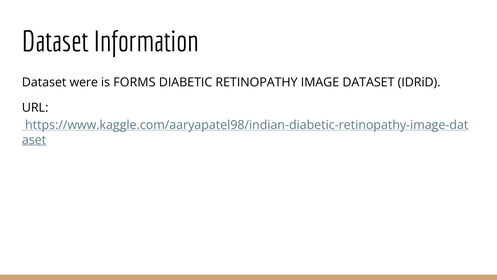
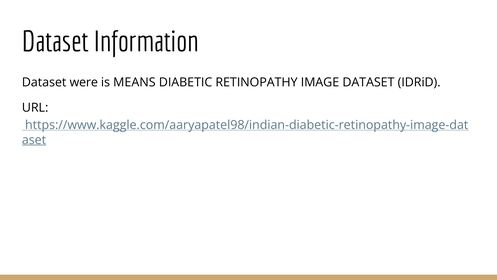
FORMS: FORMS -> MEANS (134, 82)
